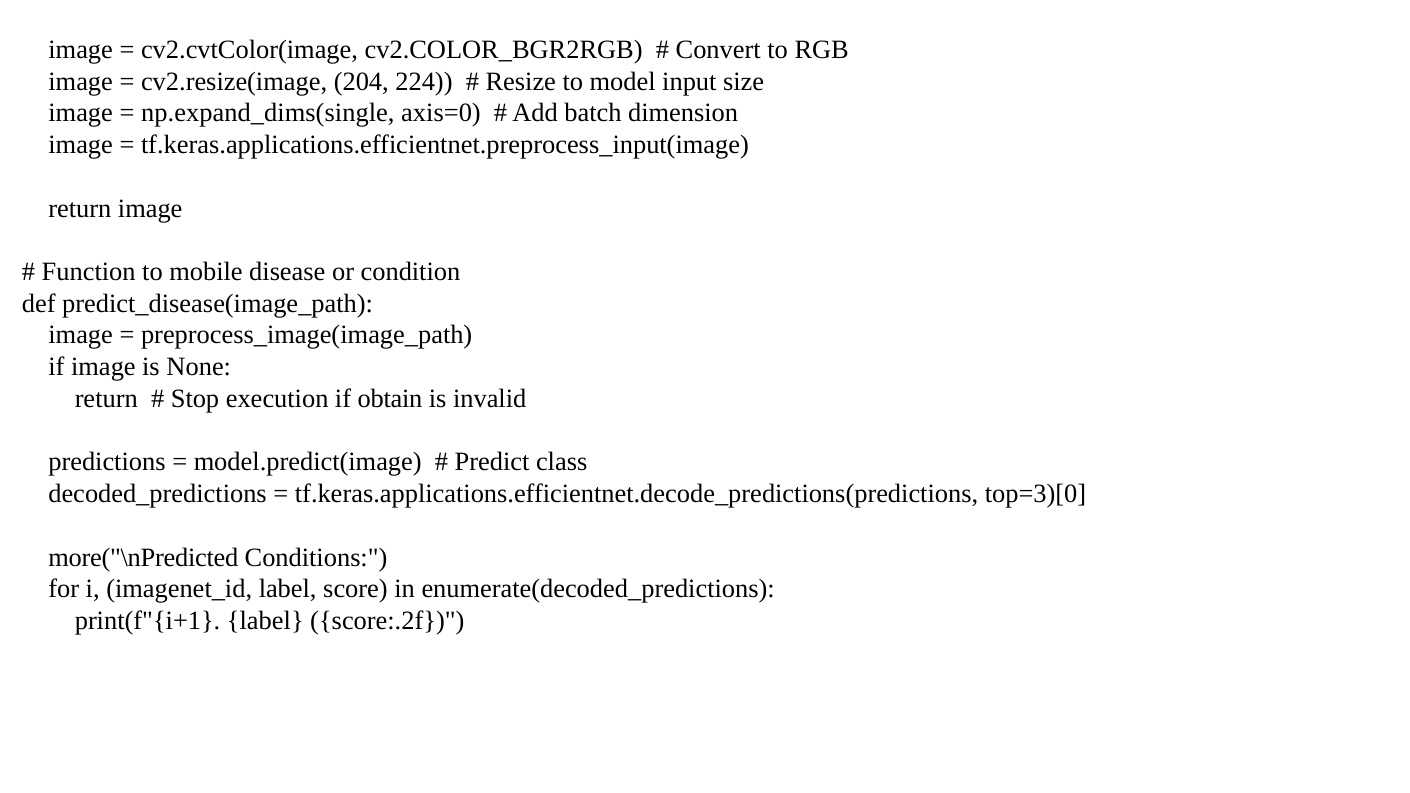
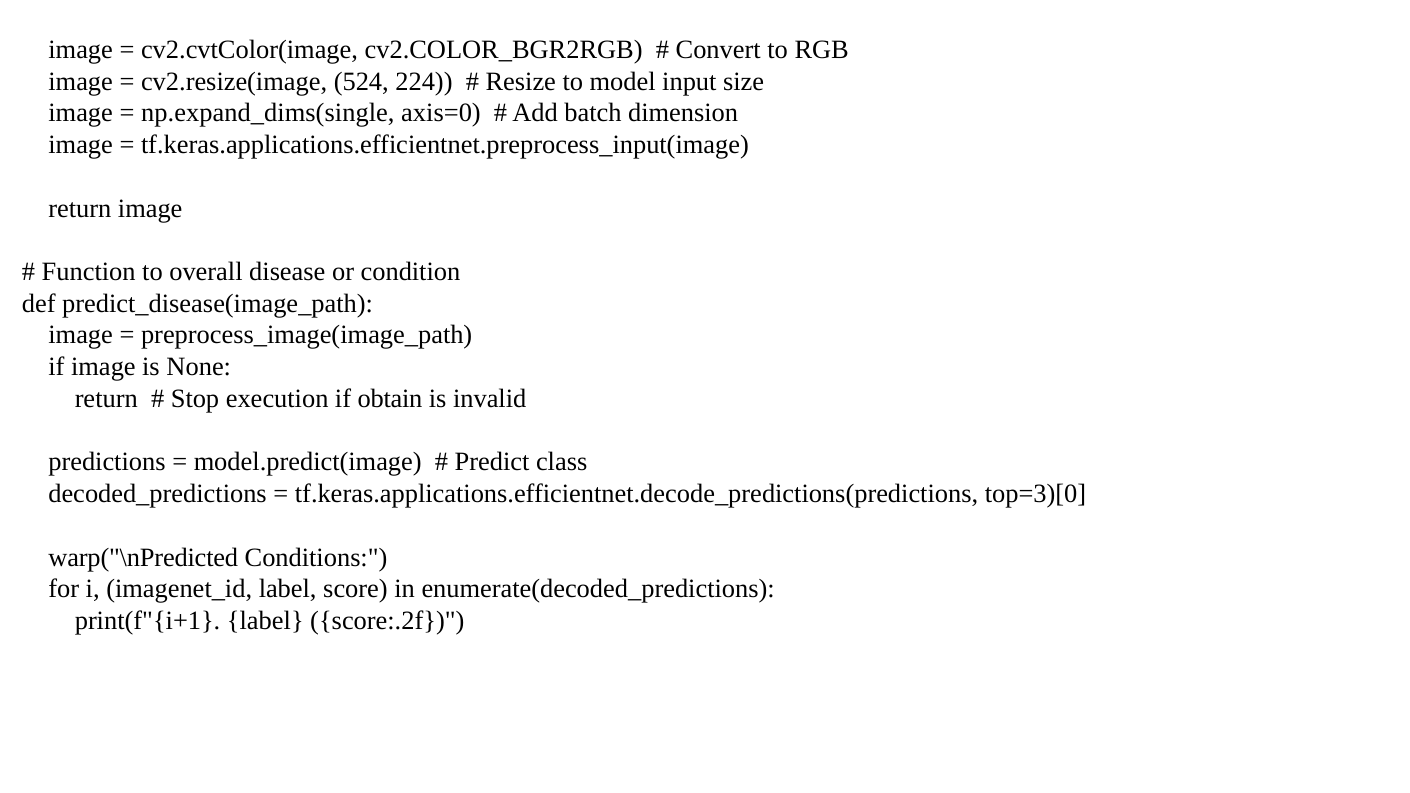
204: 204 -> 524 (361, 81)
mobile: mobile -> overall (206, 272)
more("\nPredicted: more("\nPredicted -> warp("\nPredicted (143, 557)
